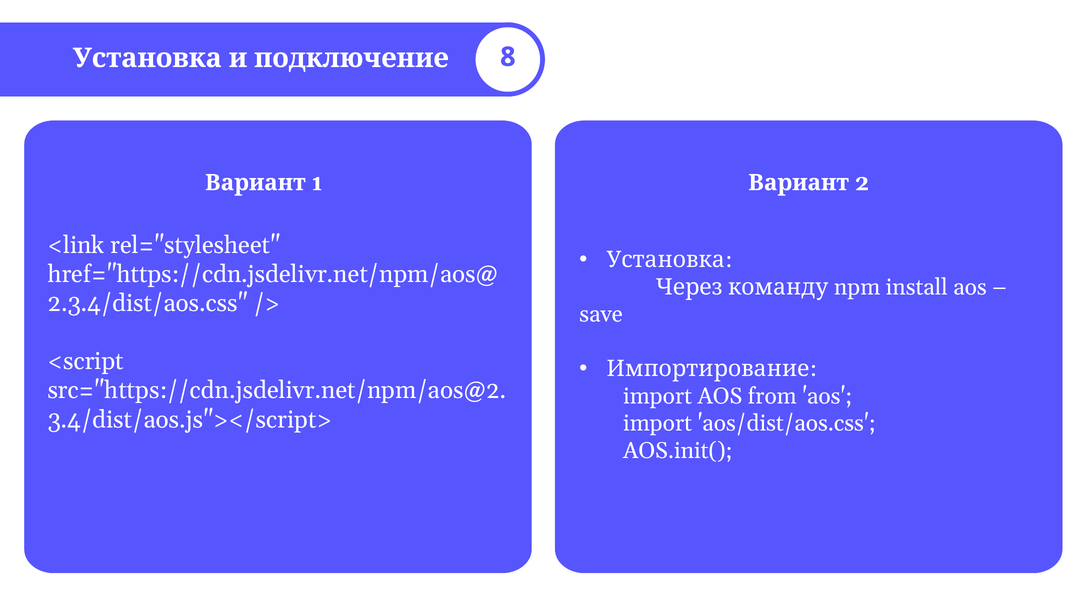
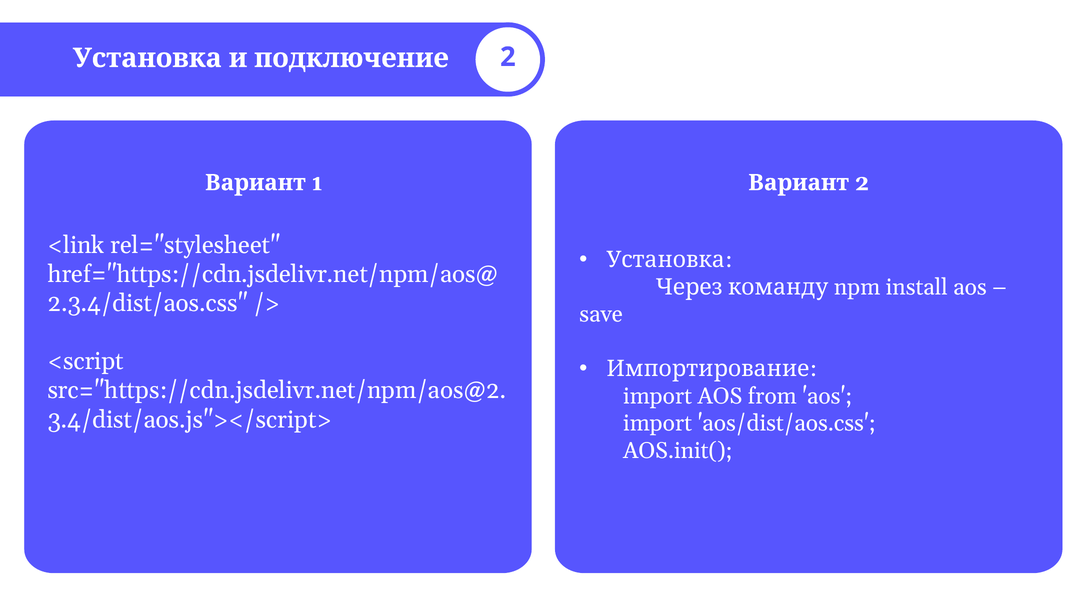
подключение 8: 8 -> 2 (508, 57)
